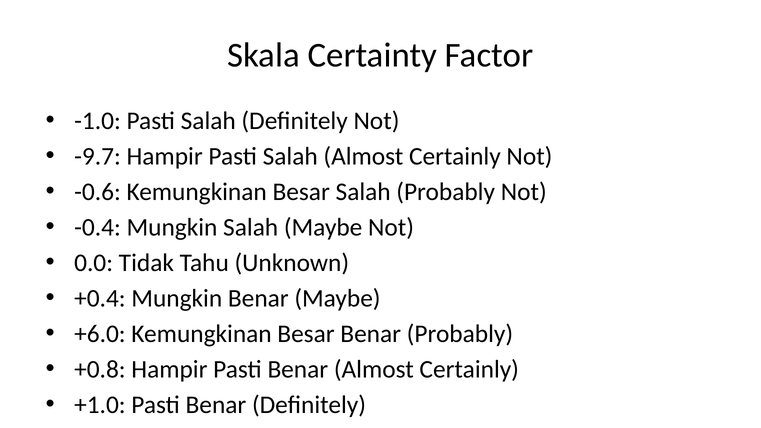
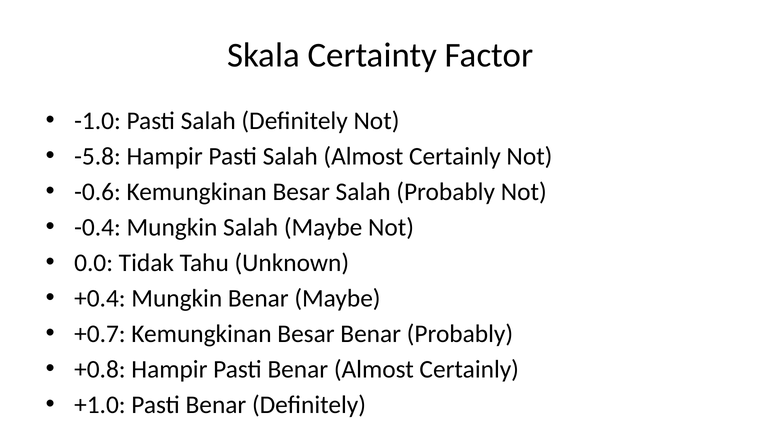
-9.7: -9.7 -> -5.8 (98, 156)
+6.0: +6.0 -> +0.7 (100, 334)
